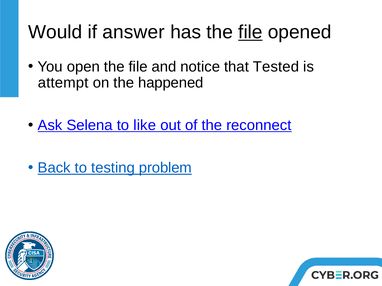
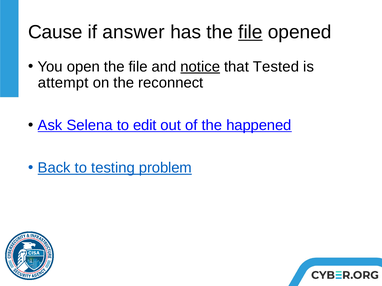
Would: Would -> Cause (55, 32)
notice underline: none -> present (200, 67)
happened: happened -> reconnect (171, 83)
like: like -> edit (145, 125)
reconnect: reconnect -> happened (259, 125)
